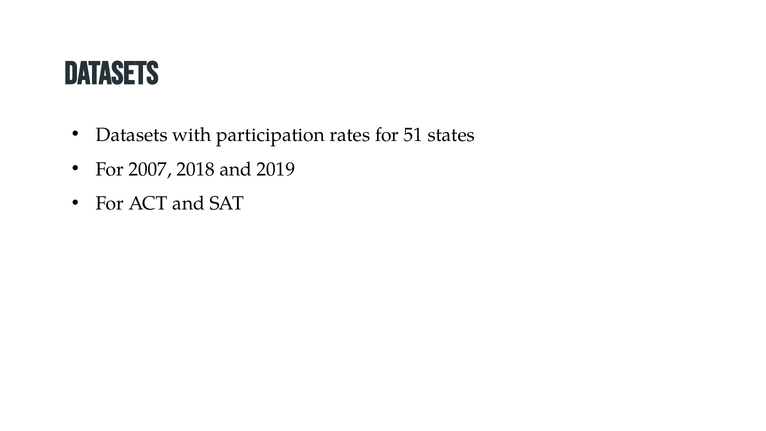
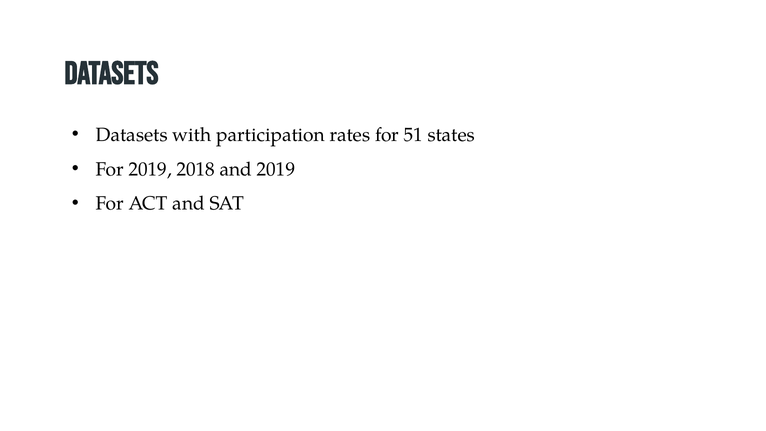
For 2007: 2007 -> 2019 (150, 169)
